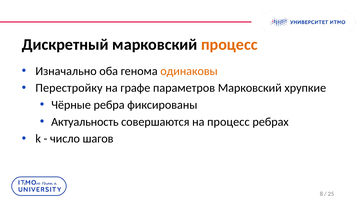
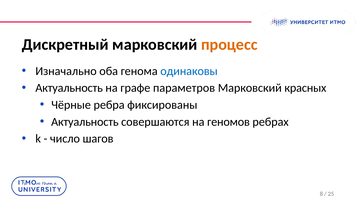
одинаковы colour: orange -> blue (189, 71)
Перестройку: Перестройку -> Актуальность (69, 88)
хрупкие: хрупкие -> красных (305, 88)
на процесс: процесс -> геномов (229, 122)
